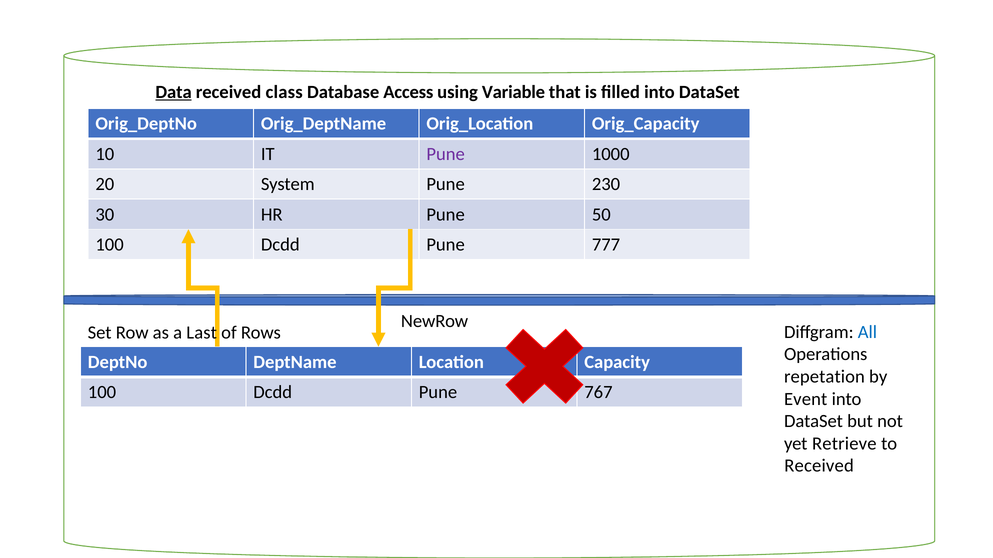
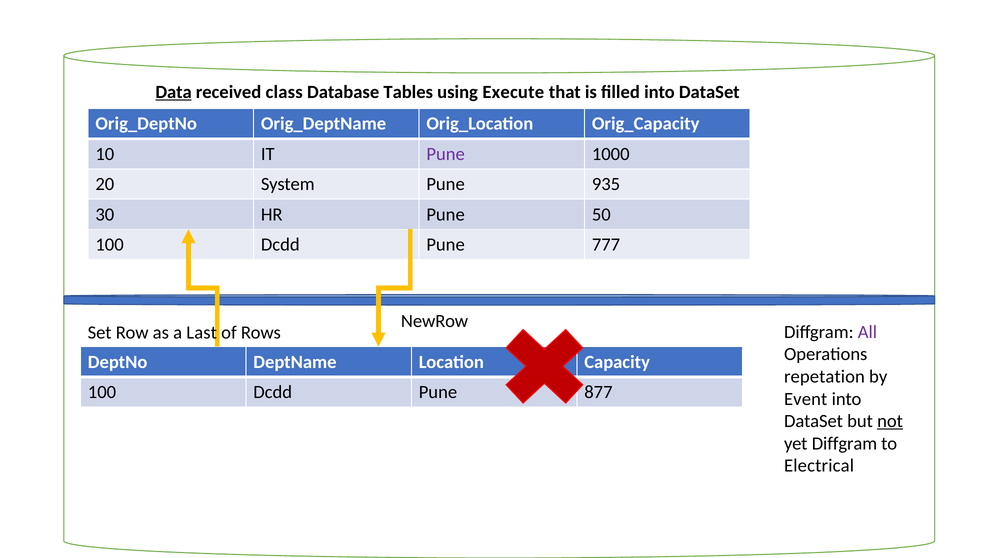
Access: Access -> Tables (408, 92)
Variable: Variable -> Execute (513, 92)
230: 230 -> 935 (606, 184)
All colour: blue -> purple (867, 332)
767: 767 -> 877 (598, 393)
not underline: none -> present (890, 422)
yet Retrieve: Retrieve -> Diffgram (844, 444)
Received: Received -> Electrical (819, 466)
